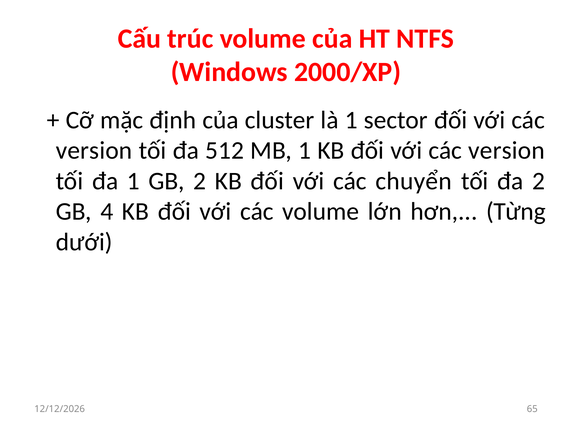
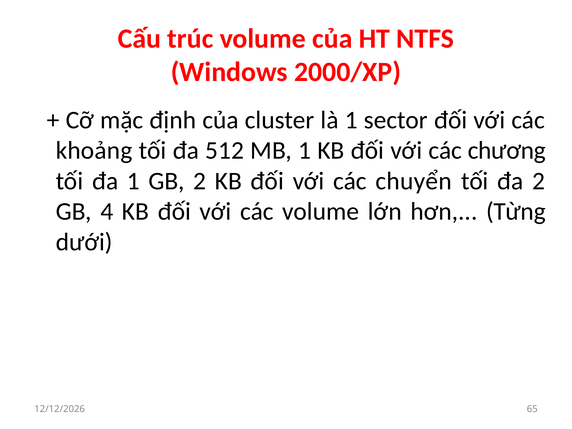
version: version -> khoảng (94, 151)
version: version -> chương (507, 151)
